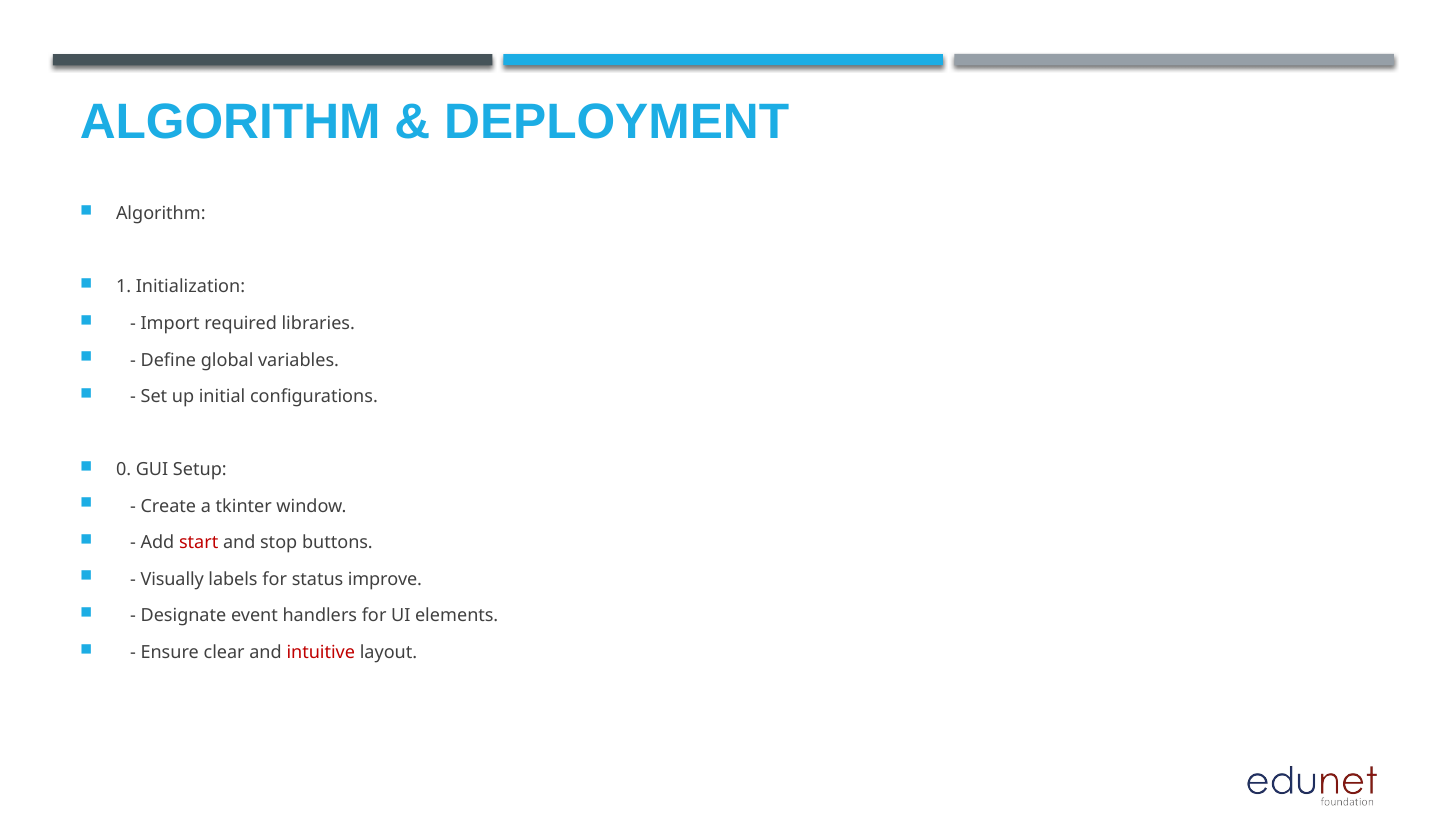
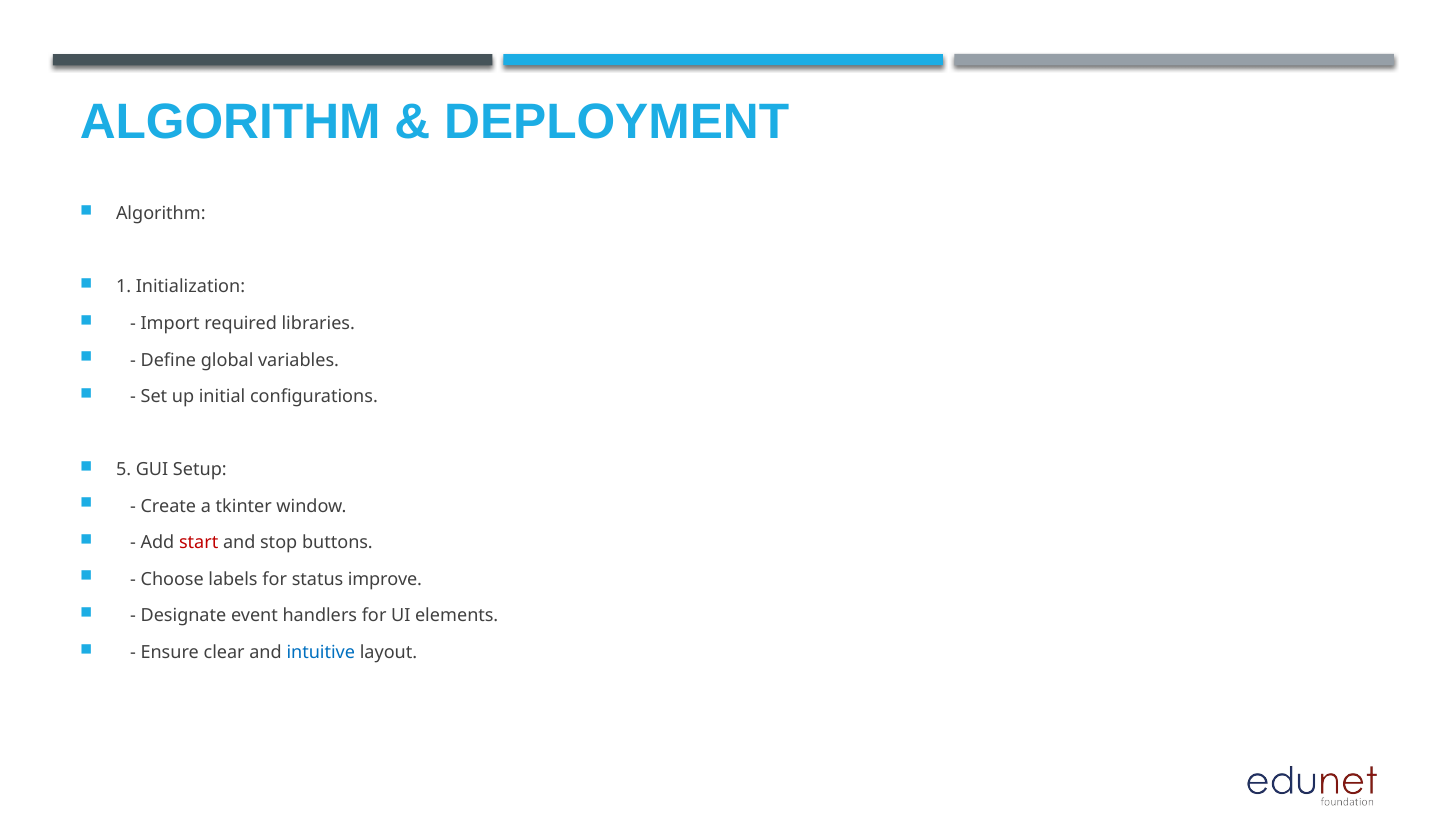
0: 0 -> 5 (124, 470)
Visually: Visually -> Choose (172, 579)
intuitive colour: red -> blue (321, 652)
